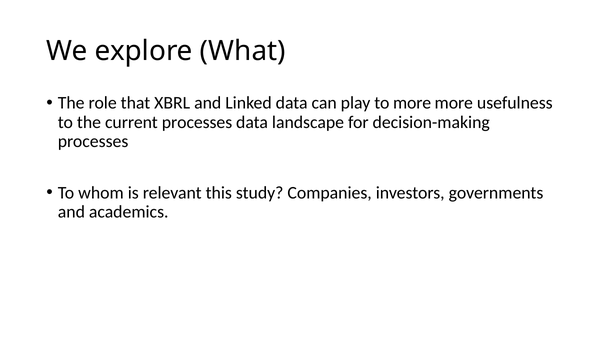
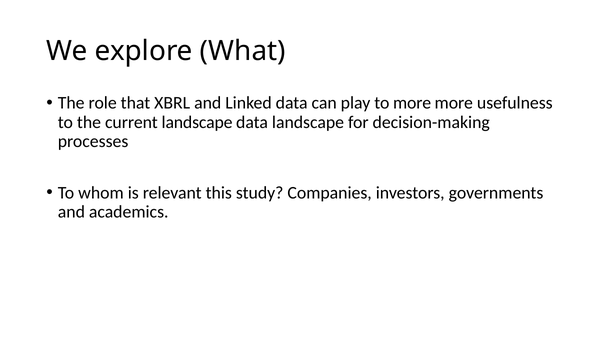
current processes: processes -> landscape (197, 122)
